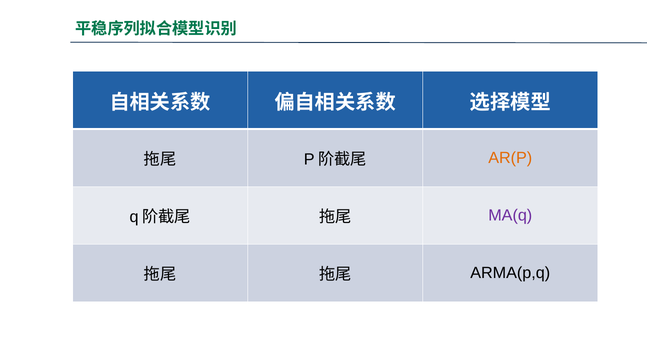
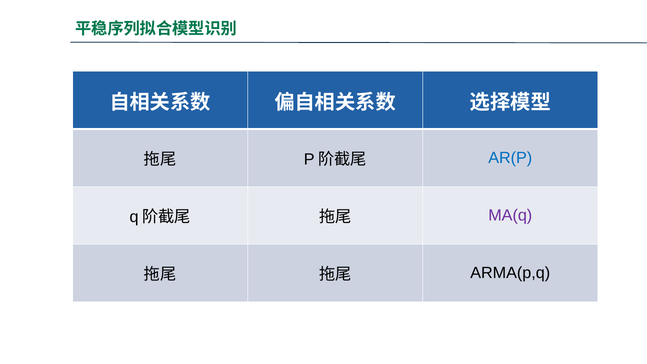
AR(P colour: orange -> blue (510, 158)
